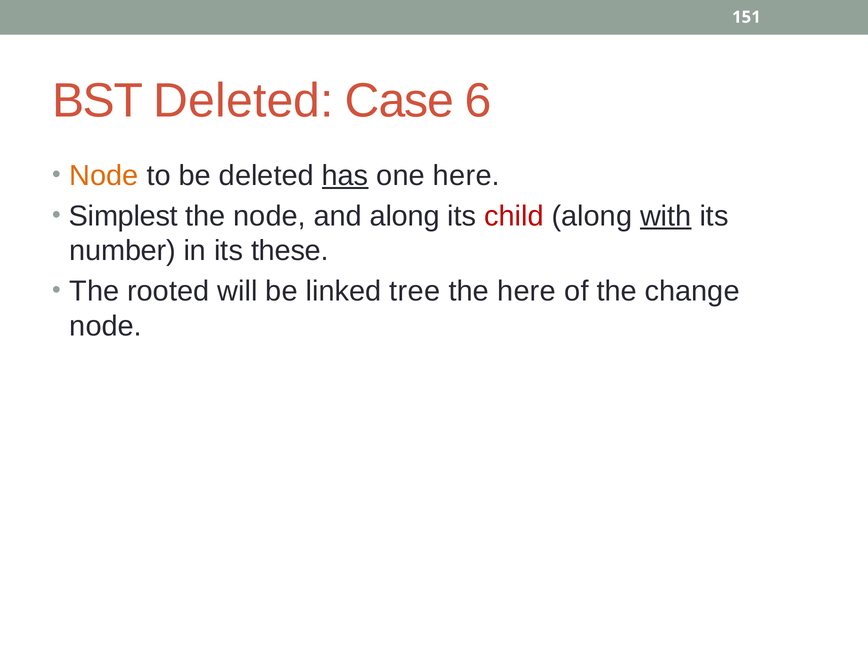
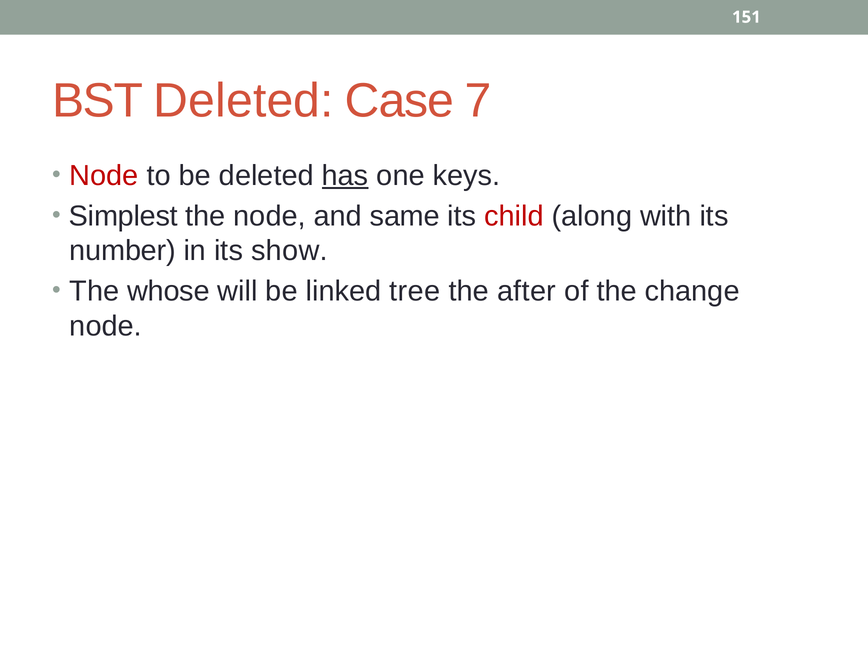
6: 6 -> 7 (478, 101)
Node colour: orange -> red (104, 176)
one here: here -> keys (467, 176)
and along: along -> same (405, 216)
with underline: present -> none (666, 216)
these: these -> show (290, 251)
rooted: rooted -> whose (168, 291)
the here: here -> after (527, 291)
